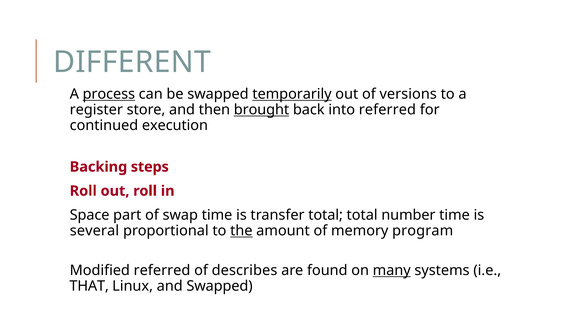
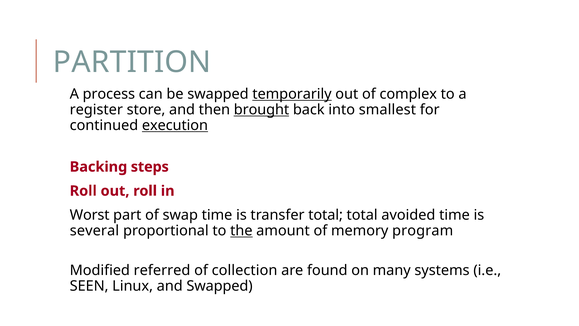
DIFFERENT: DIFFERENT -> PARTITION (132, 62)
process underline: present -> none (109, 94)
versions: versions -> complex (408, 94)
into referred: referred -> smallest (387, 110)
execution underline: none -> present (175, 125)
Space: Space -> Worst (90, 215)
number: number -> avoided (408, 215)
describes: describes -> collection (245, 270)
many underline: present -> none (392, 270)
THAT: THAT -> SEEN (89, 286)
